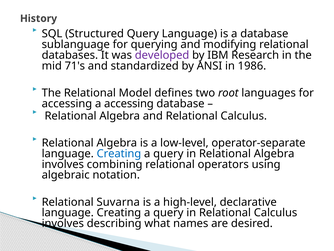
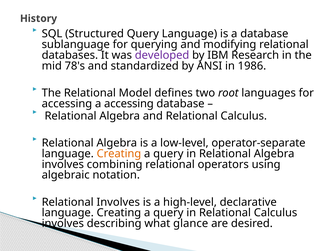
71's: 71's -> 78's (75, 66)
Creating colour: blue -> orange (119, 153)
Relational Suvarna: Suvarna -> Involves (118, 202)
names: names -> glance (191, 223)
